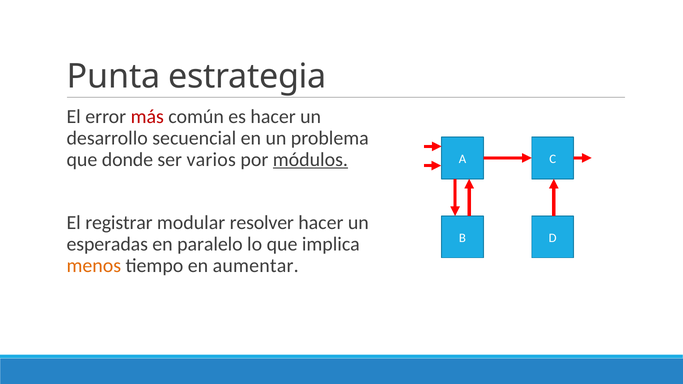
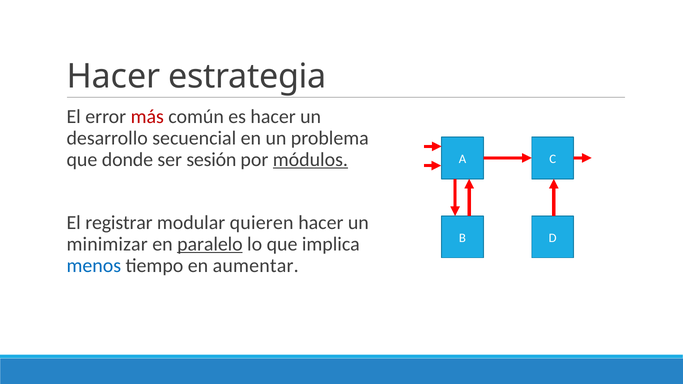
Punta: Punta -> Hacer (113, 77)
varios: varios -> sesión (211, 160)
resolver: resolver -> quieren (262, 223)
esperadas: esperadas -> minimizar (107, 244)
paralelo underline: none -> present (210, 244)
menos colour: orange -> blue (94, 266)
